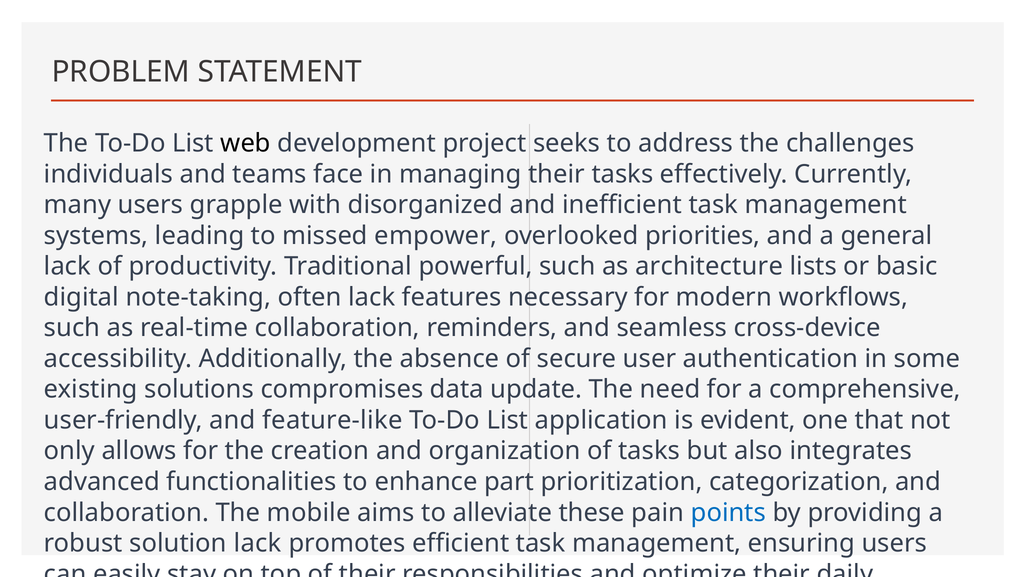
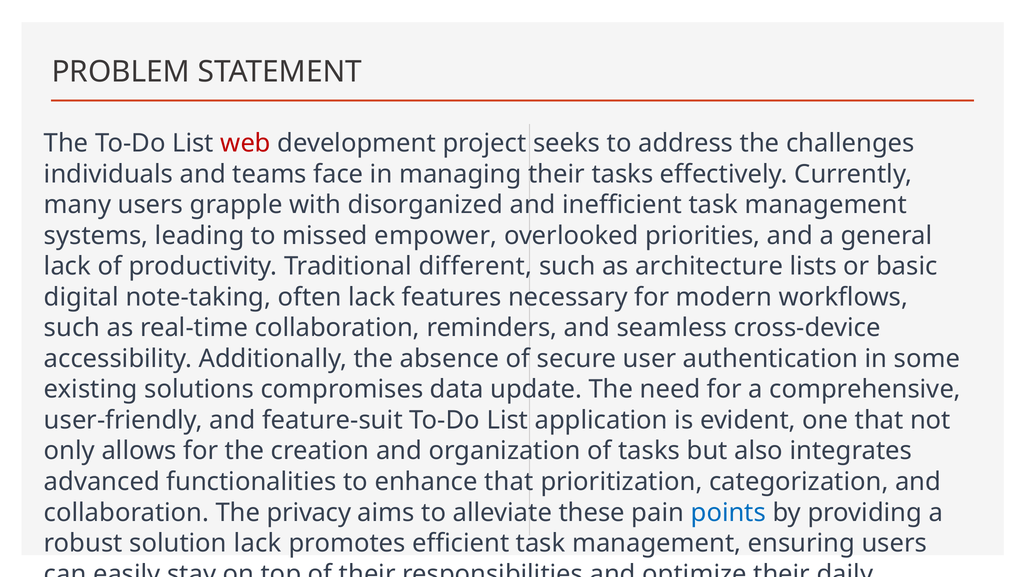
web colour: black -> red (246, 143)
powerful: powerful -> different (475, 266)
feature-like: feature-like -> feature-suit (332, 420)
enhance part: part -> that (509, 481)
mobile: mobile -> privacy (309, 512)
